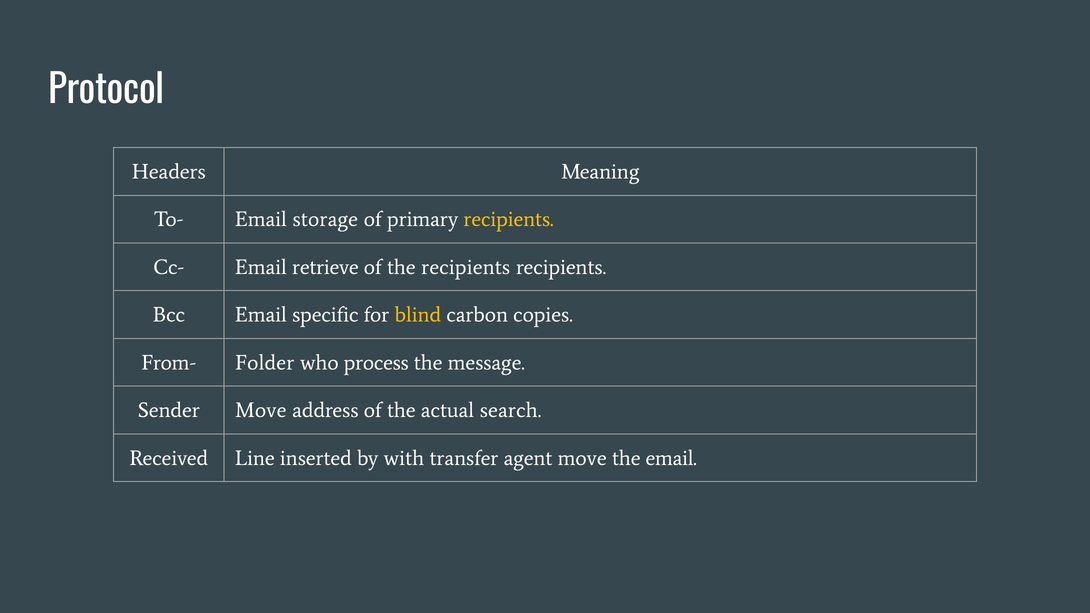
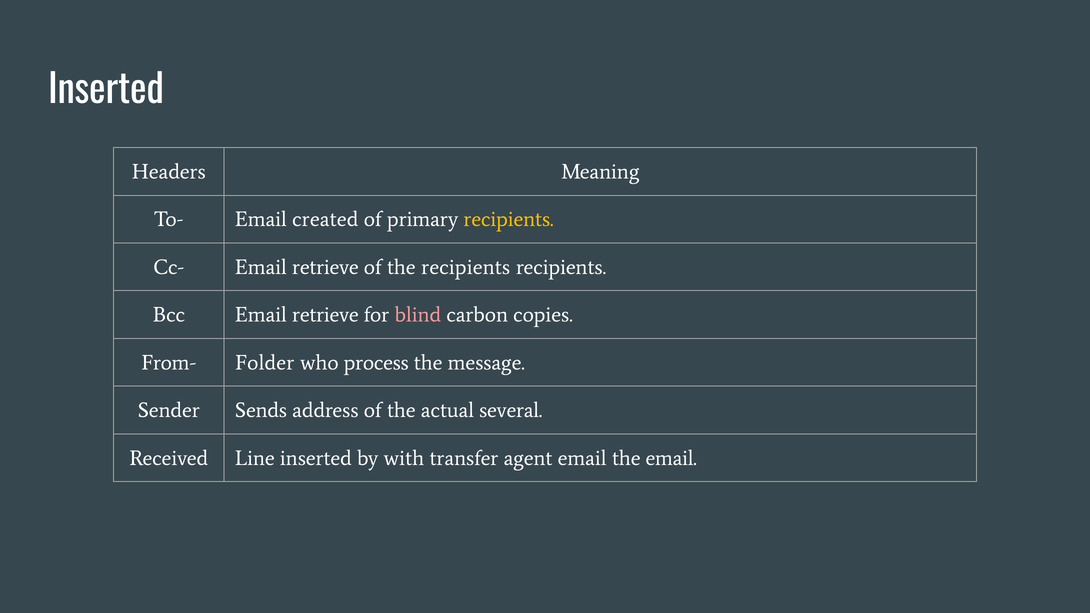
Protocol: Protocol -> Inserted (106, 90)
storage: storage -> created (325, 220)
Bcc Email specific: specific -> retrieve (325, 315)
blind colour: yellow -> pink (418, 315)
Sender Move: Move -> Sends (261, 410)
search: search -> several (511, 410)
agent move: move -> email (582, 458)
